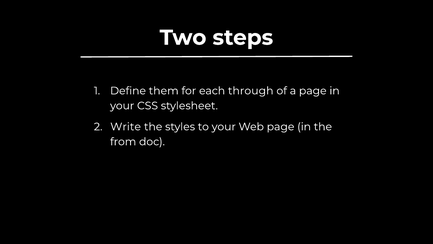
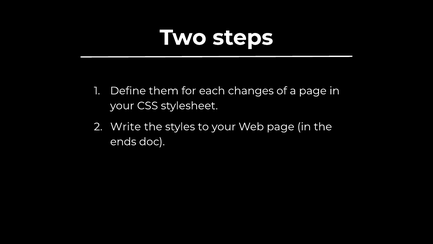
through: through -> changes (251, 91)
from: from -> ends (123, 141)
